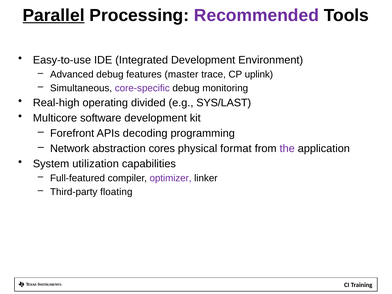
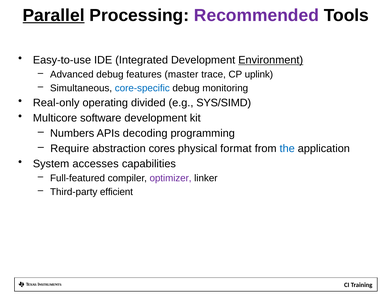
Environment underline: none -> present (271, 60)
core-specific colour: purple -> blue (142, 88)
Real-high: Real-high -> Real-only (56, 103)
SYS/LAST: SYS/LAST -> SYS/SIMD (224, 103)
Forefront: Forefront -> Numbers (72, 133)
Network: Network -> Require (70, 149)
the colour: purple -> blue (287, 149)
utilization: utilization -> accesses (96, 164)
floating: floating -> efficient (116, 192)
